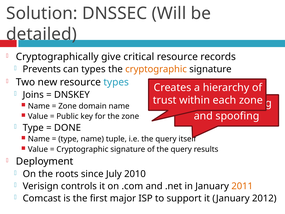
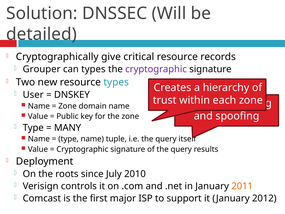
Prevents: Prevents -> Grouper (42, 69)
cryptographic colour: orange -> purple (156, 69)
Joins: Joins -> User (33, 95)
DONE: DONE -> MANY (68, 128)
